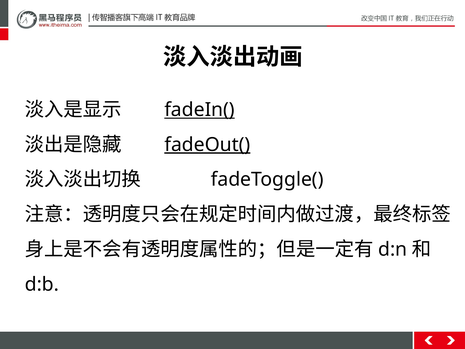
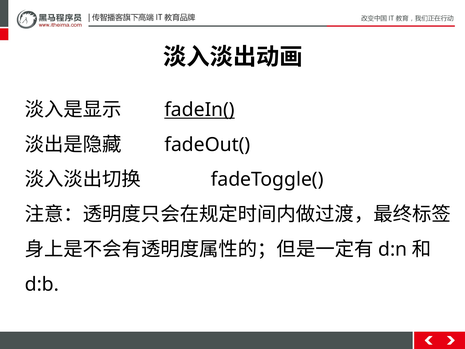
fadeOut( underline: present -> none (207, 145)
